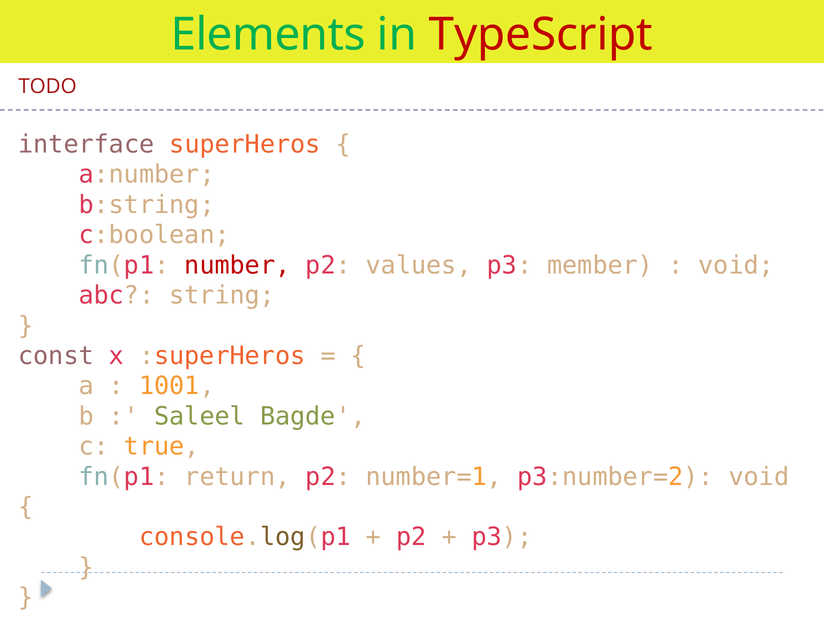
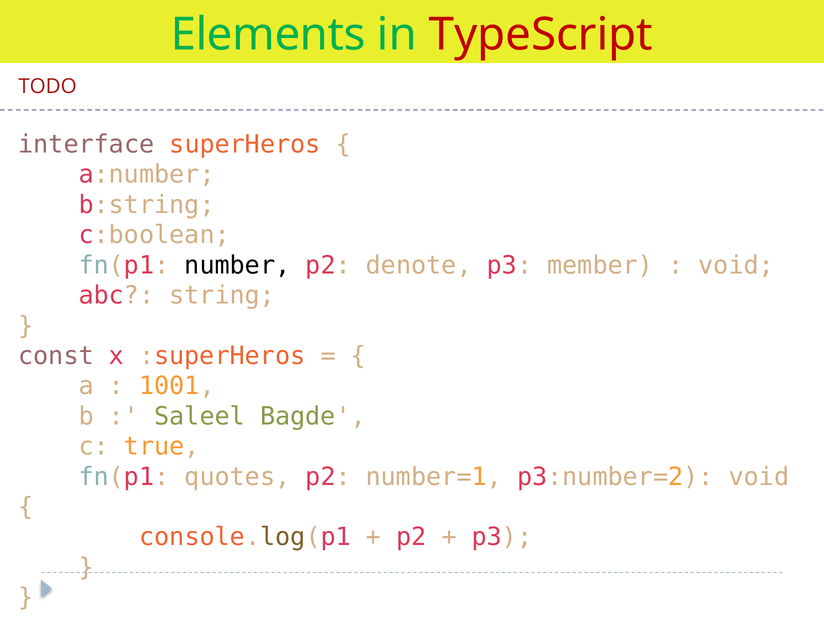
number colour: red -> black (237, 265)
values: values -> denote (419, 265)
return: return -> quotes (237, 477)
